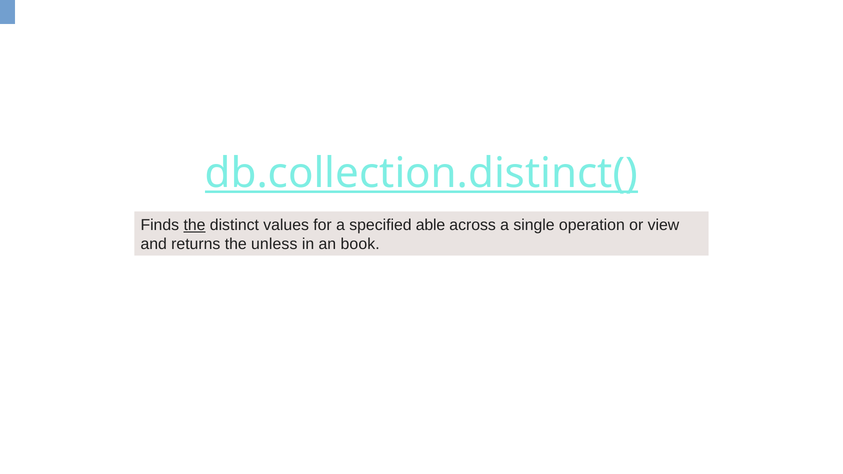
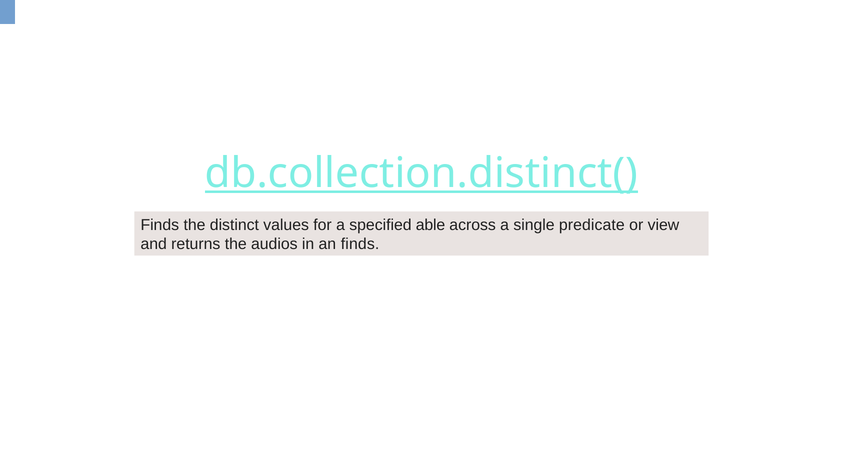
the underline: present -> none (194, 225)
operation: operation -> predicate (592, 225)
unless: unless -> audios (274, 244)
an book: book -> finds (360, 244)
